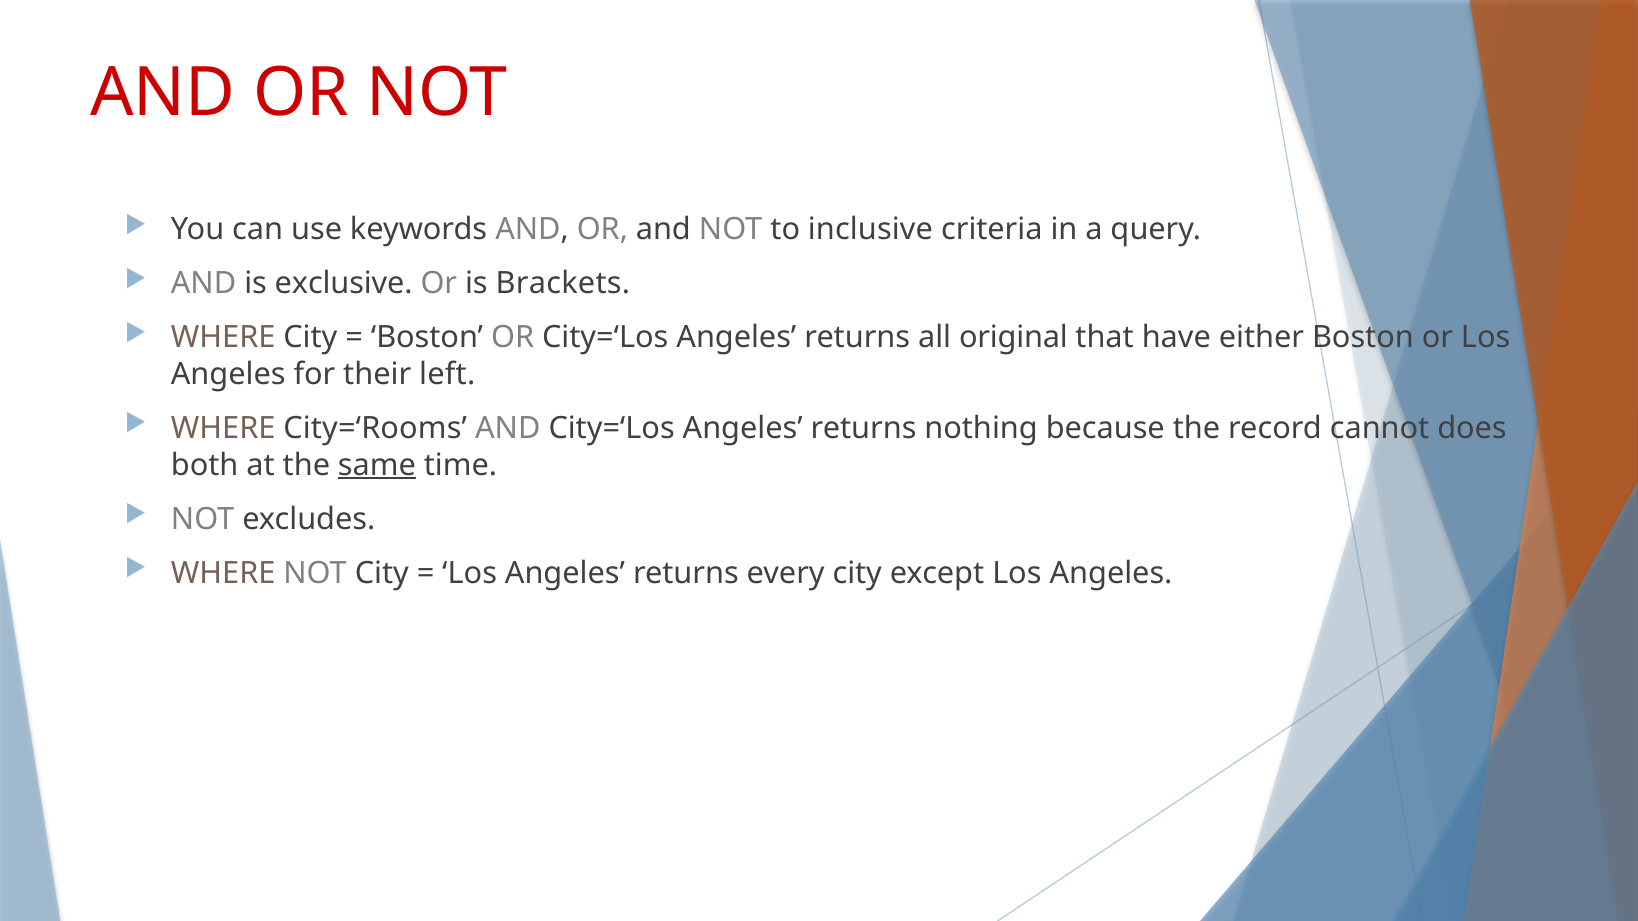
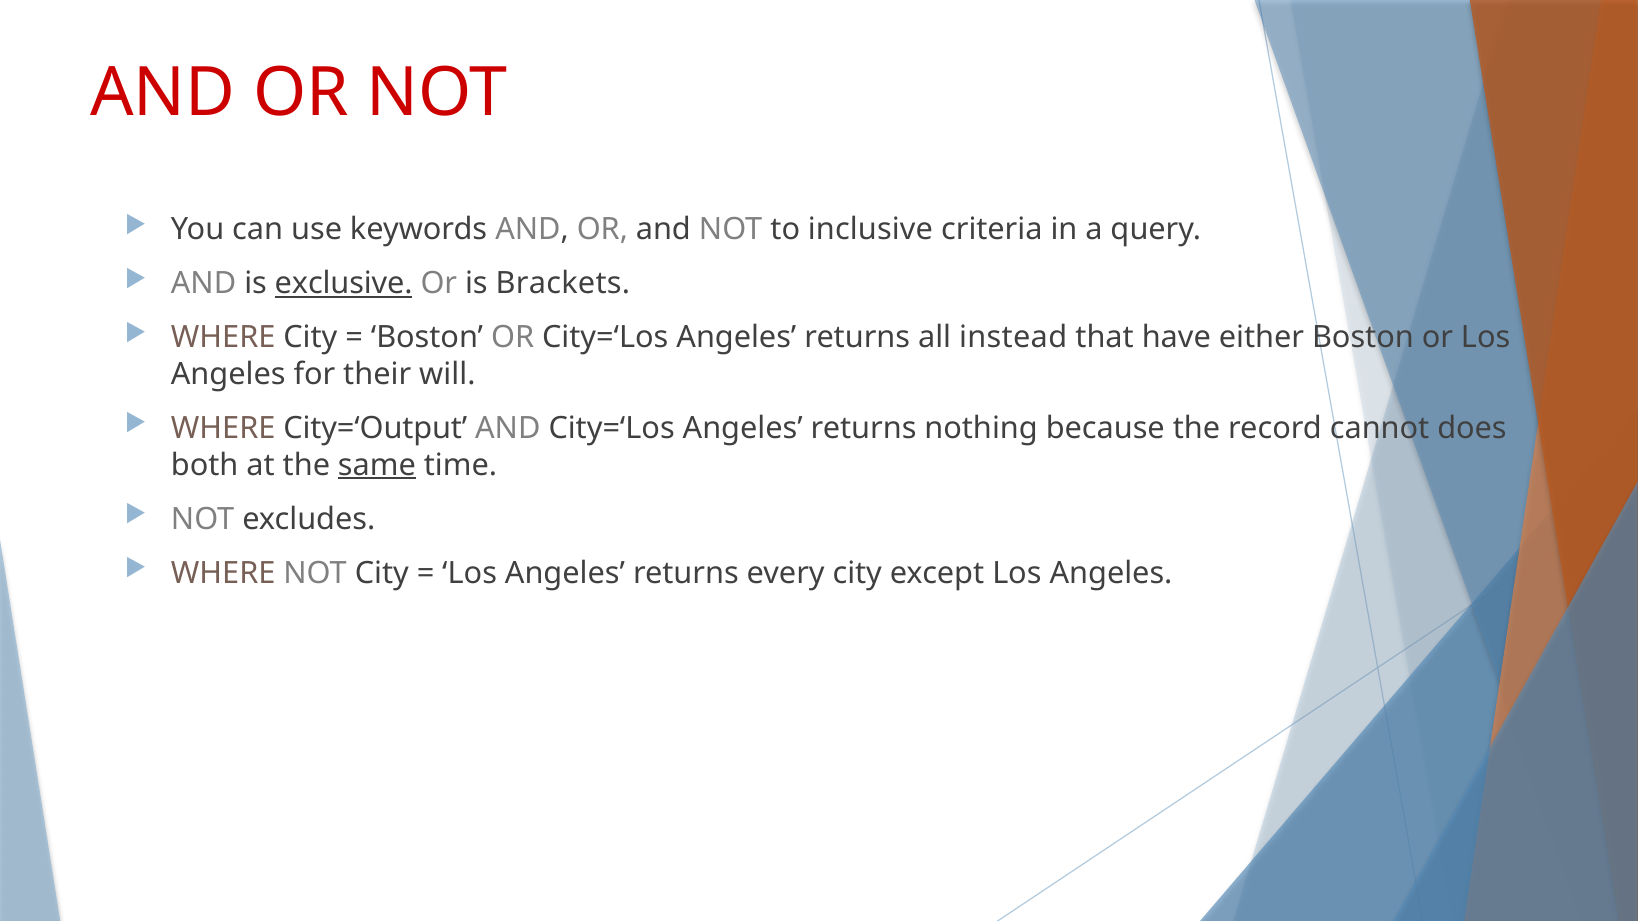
exclusive underline: none -> present (344, 284)
original: original -> instead (1013, 338)
left: left -> will (447, 374)
City=‘Rooms: City=‘Rooms -> City=‘Output (375, 428)
